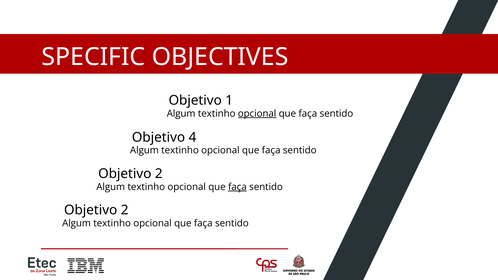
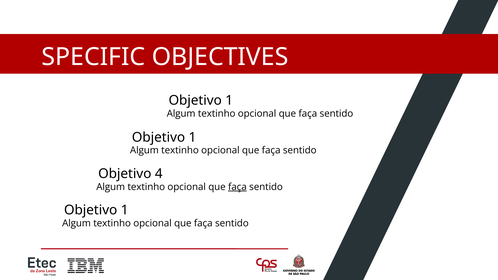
opcional underline: present -> none (257, 114)
4: 4 -> 1 (192, 137)
2: 2 -> 4 (159, 174)
2: 2 -> 1 (125, 210)
